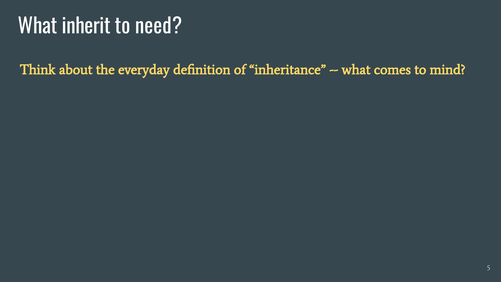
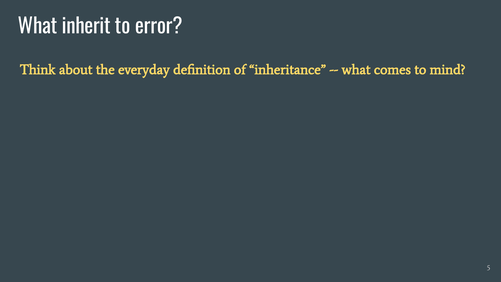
need: need -> error (159, 27)
